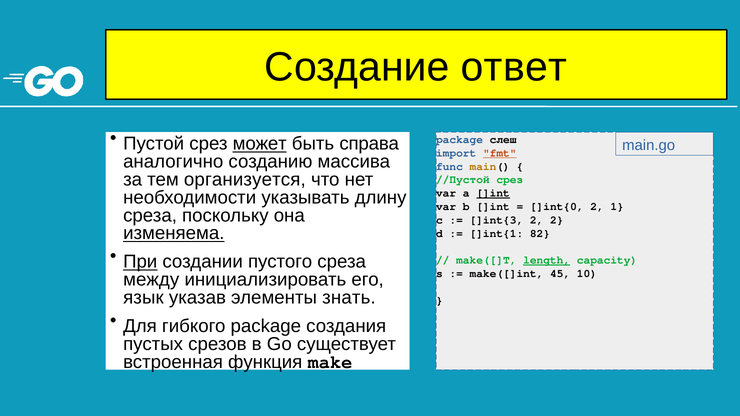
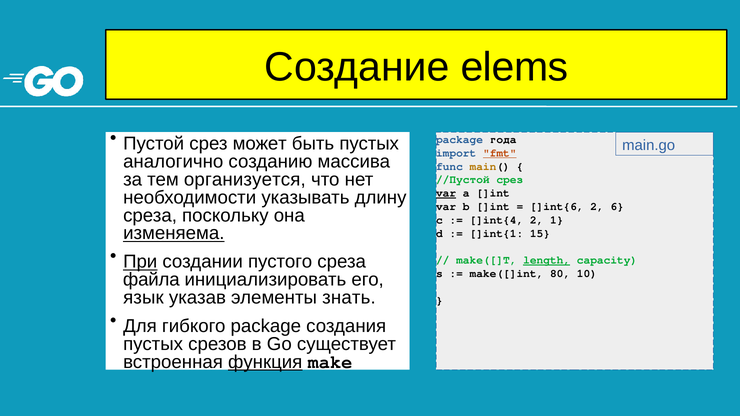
ответ: ответ -> elems (514, 67)
слеш: слеш -> года (503, 140)
может underline: present -> none (260, 144)
быть справа: справа -> пустых (369, 144)
var underline: none -> present (446, 193)
]int underline: present -> none (493, 193)
]int{0: ]int{0 -> ]int{6 (557, 207)
1: 1 -> 6 (617, 207)
]int{3: ]int{3 -> ]int{4 (496, 220)
2 2: 2 -> 1 (557, 220)
82: 82 -> 15 (540, 234)
45: 45 -> 80 (560, 274)
между: между -> файла (151, 280)
функция underline: none -> present (265, 362)
